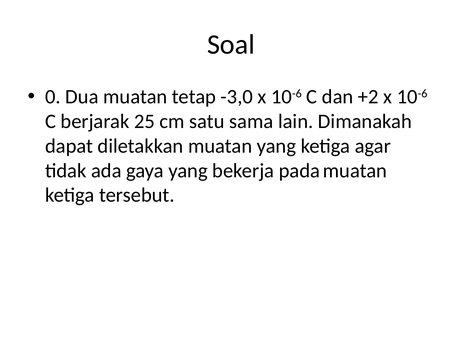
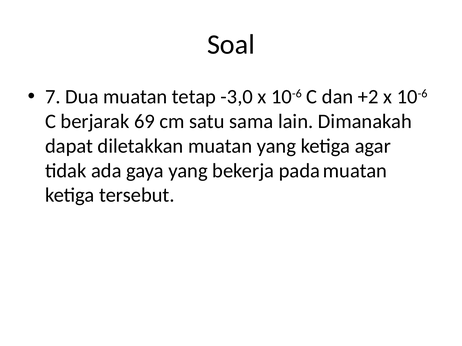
0: 0 -> 7 (53, 97)
25: 25 -> 69 (144, 122)
